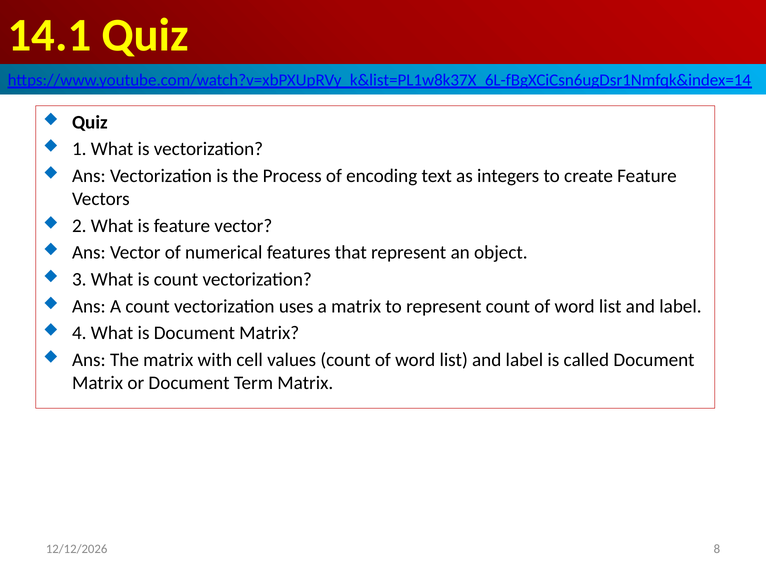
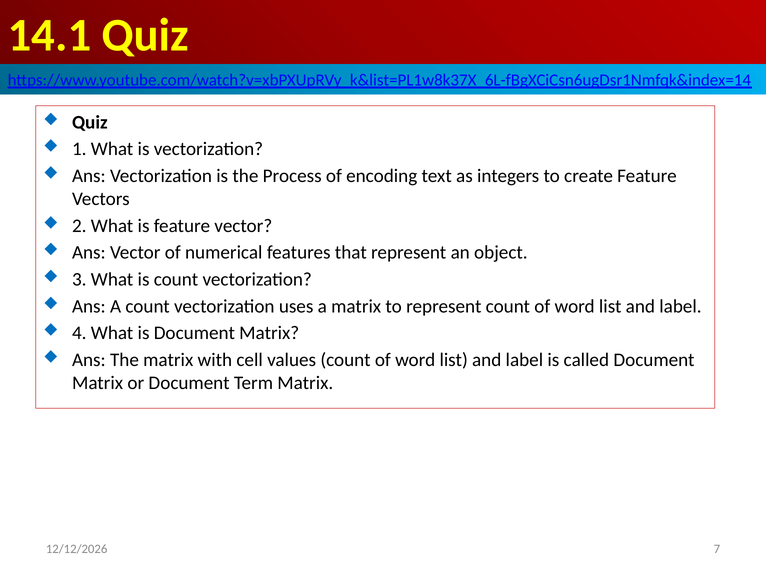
8: 8 -> 7 (717, 549)
